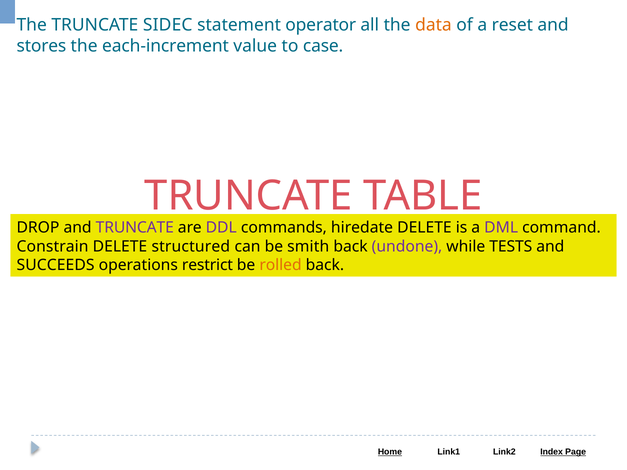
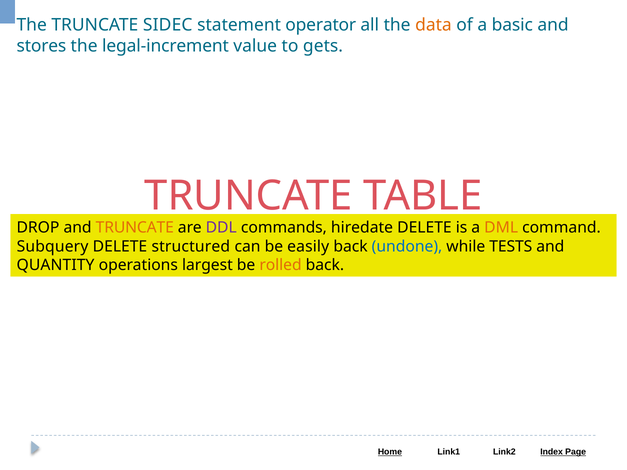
reset: reset -> basic (512, 25)
each-increment: each-increment -> legal-increment (165, 46)
case: case -> gets (323, 46)
TRUNCATE colour: purple -> orange (135, 228)
DML colour: purple -> orange (501, 228)
Constrain: Constrain -> Subquery (53, 247)
smith: smith -> easily (308, 247)
undone colour: purple -> blue (407, 247)
SUCCEEDS: SUCCEEDS -> QUANTITY (56, 265)
restrict: restrict -> largest (207, 265)
